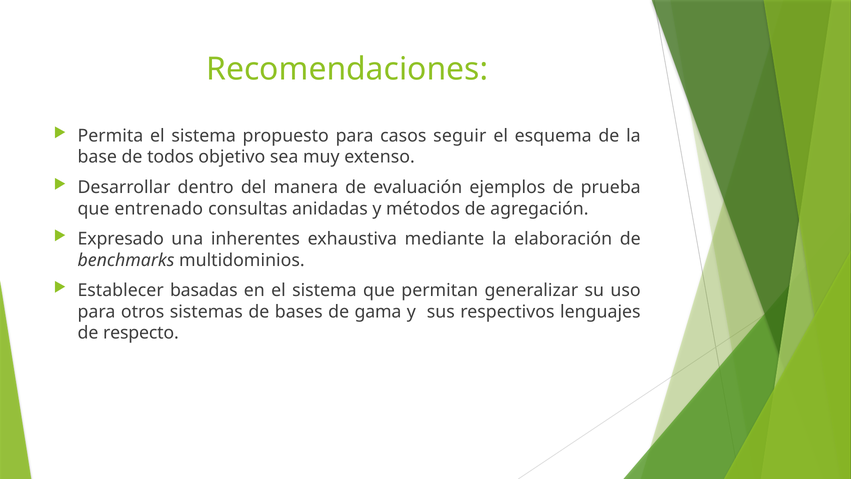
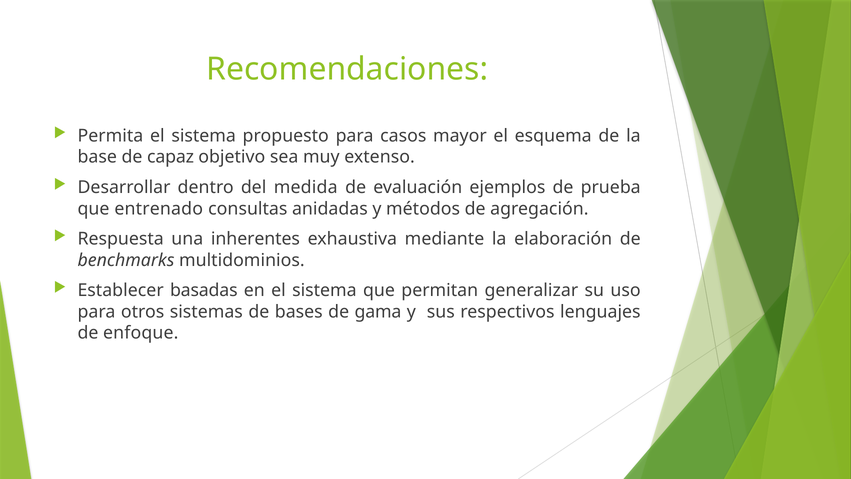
seguir: seguir -> mayor (460, 136)
todos: todos -> capaz (171, 157)
manera: manera -> medida (306, 187)
Expresado: Expresado -> Respuesta (121, 239)
respecto: respecto -> enfoque (141, 333)
